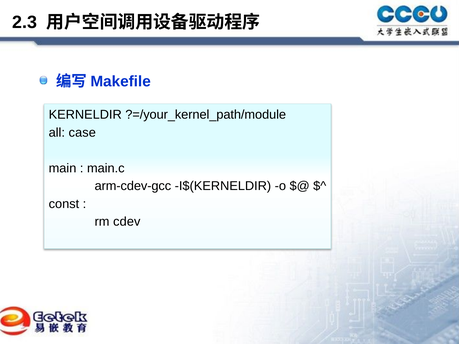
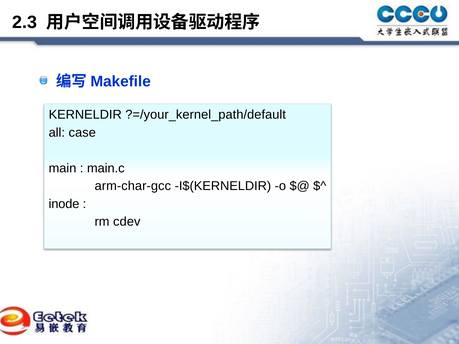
?=/your_kernel_path/module: ?=/your_kernel_path/module -> ?=/your_kernel_path/default (206, 115)
arm-cdev-gcc: arm-cdev-gcc -> arm-char-gcc (133, 186)
const: const -> inode (64, 204)
